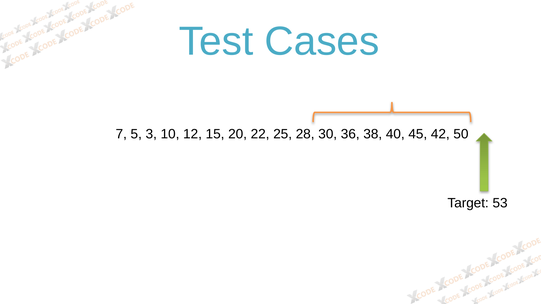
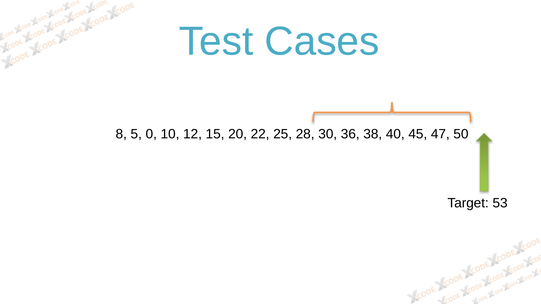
7: 7 -> 8 (121, 134)
3: 3 -> 0 (151, 134)
42: 42 -> 47 (440, 134)
